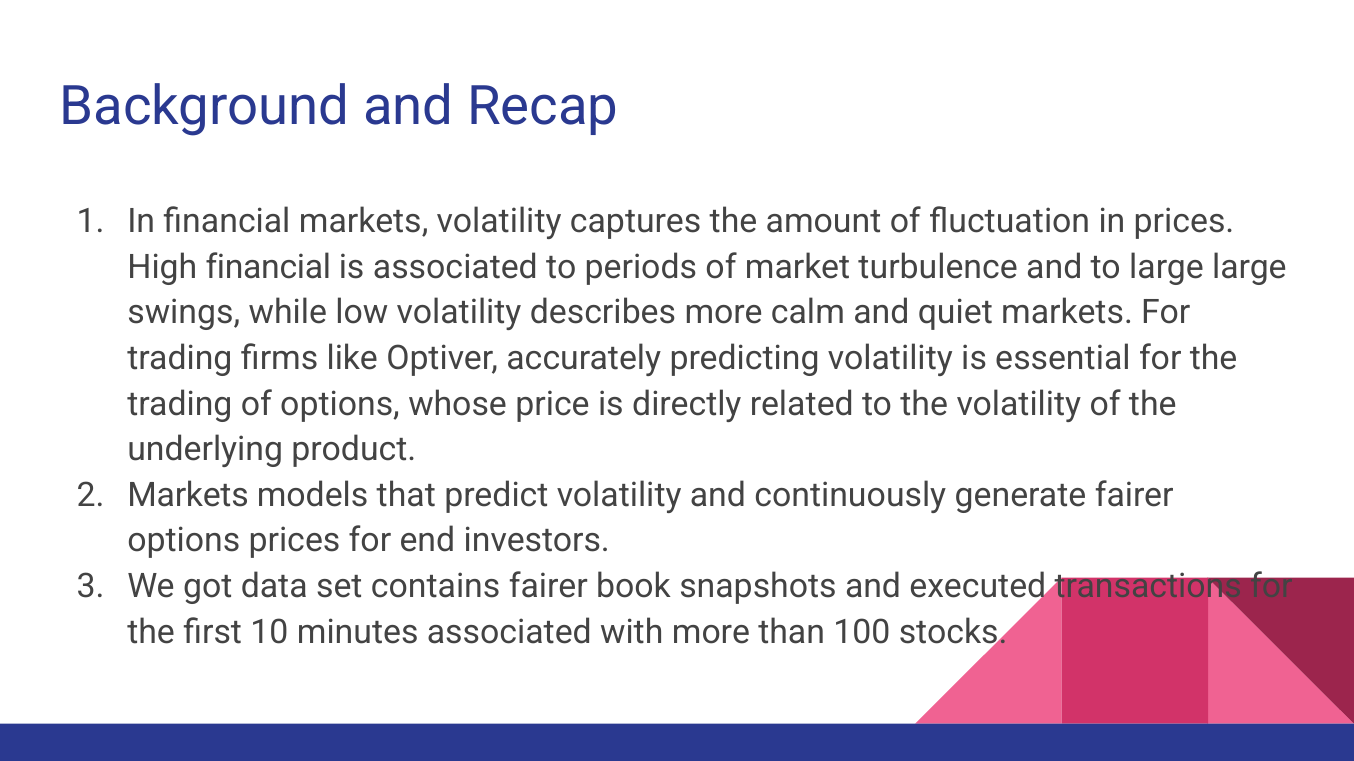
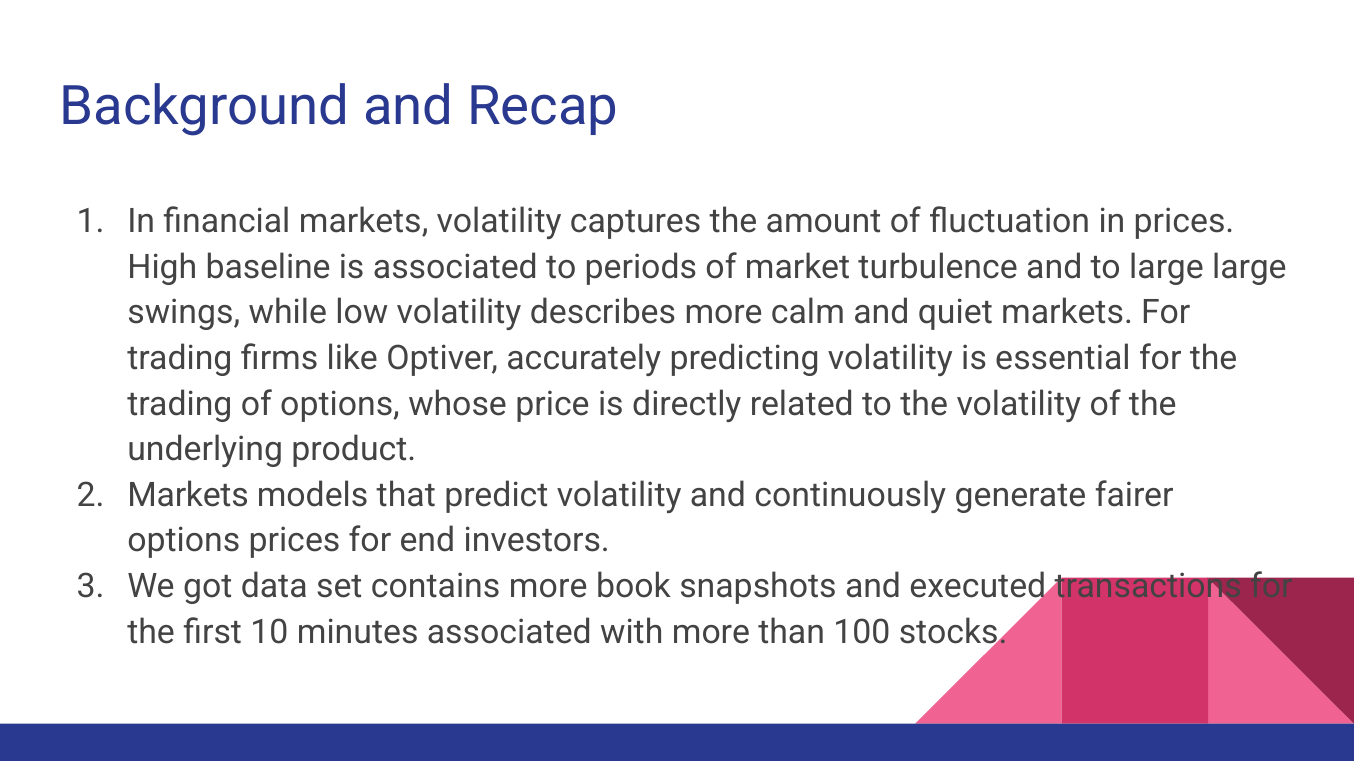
High financial: financial -> baseline (268, 267)
contains fairer: fairer -> more (548, 587)
